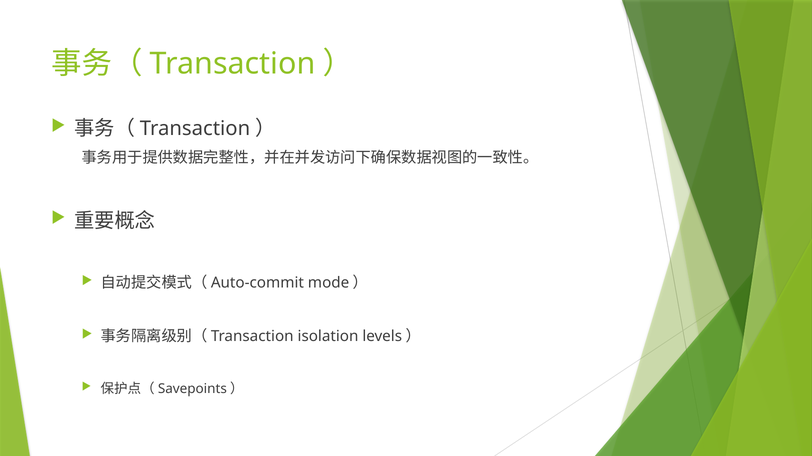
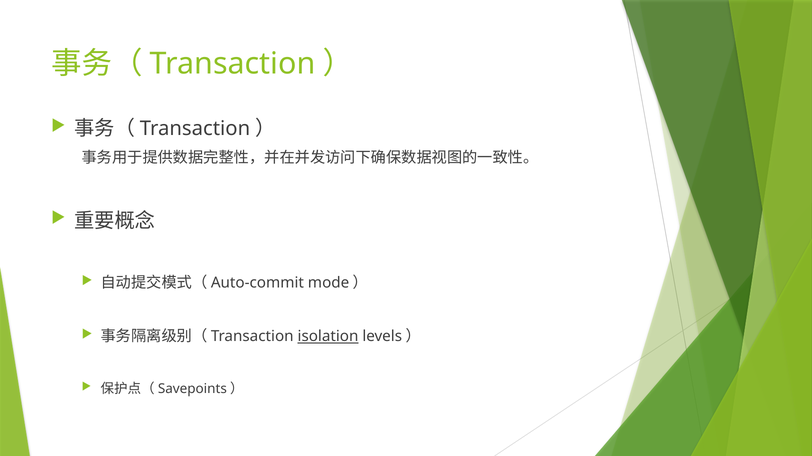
isolation underline: none -> present (328, 337)
